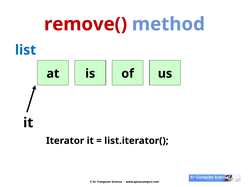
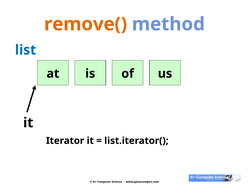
remove( colour: red -> orange (86, 24)
